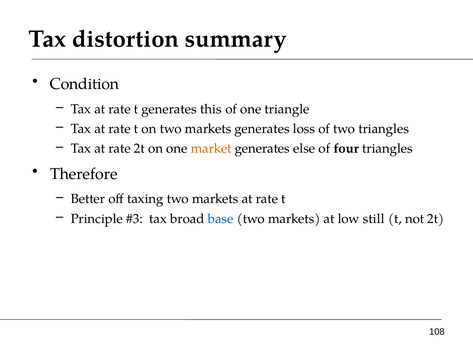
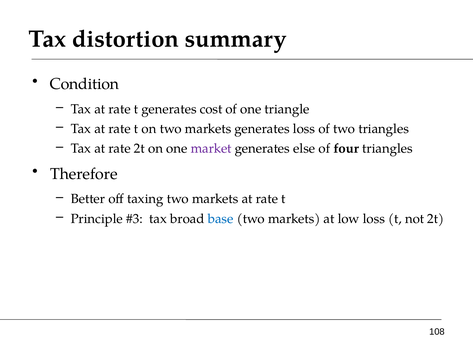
this: this -> cost (211, 109)
market colour: orange -> purple (211, 148)
low still: still -> loss (374, 219)
